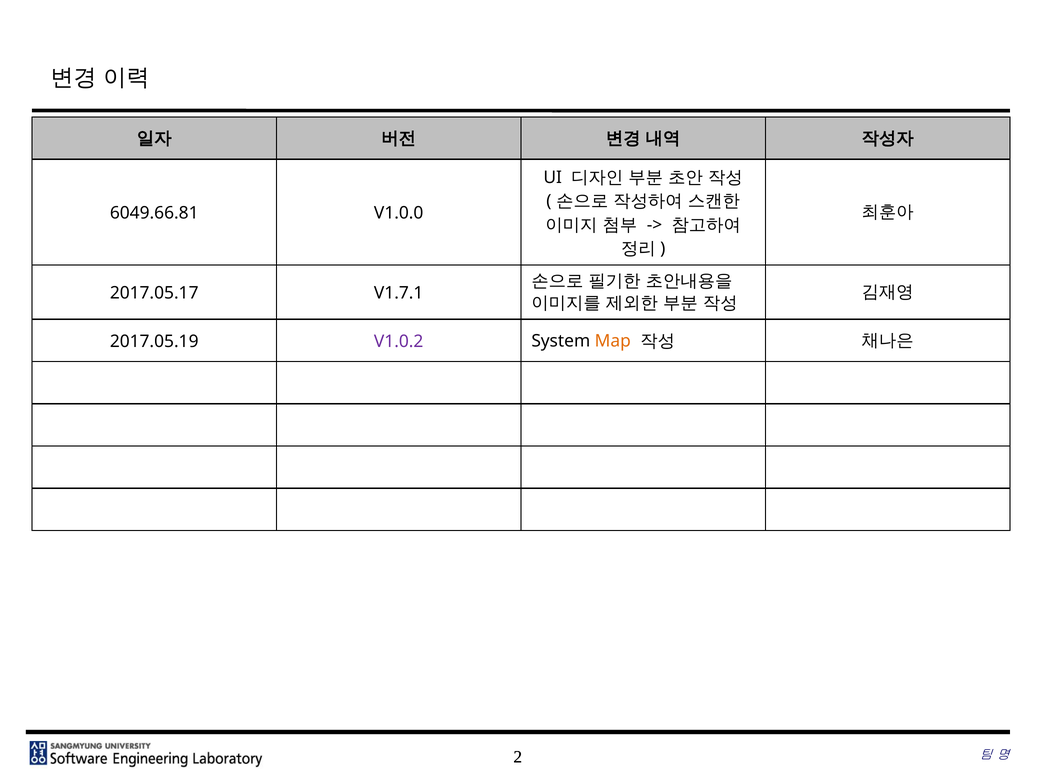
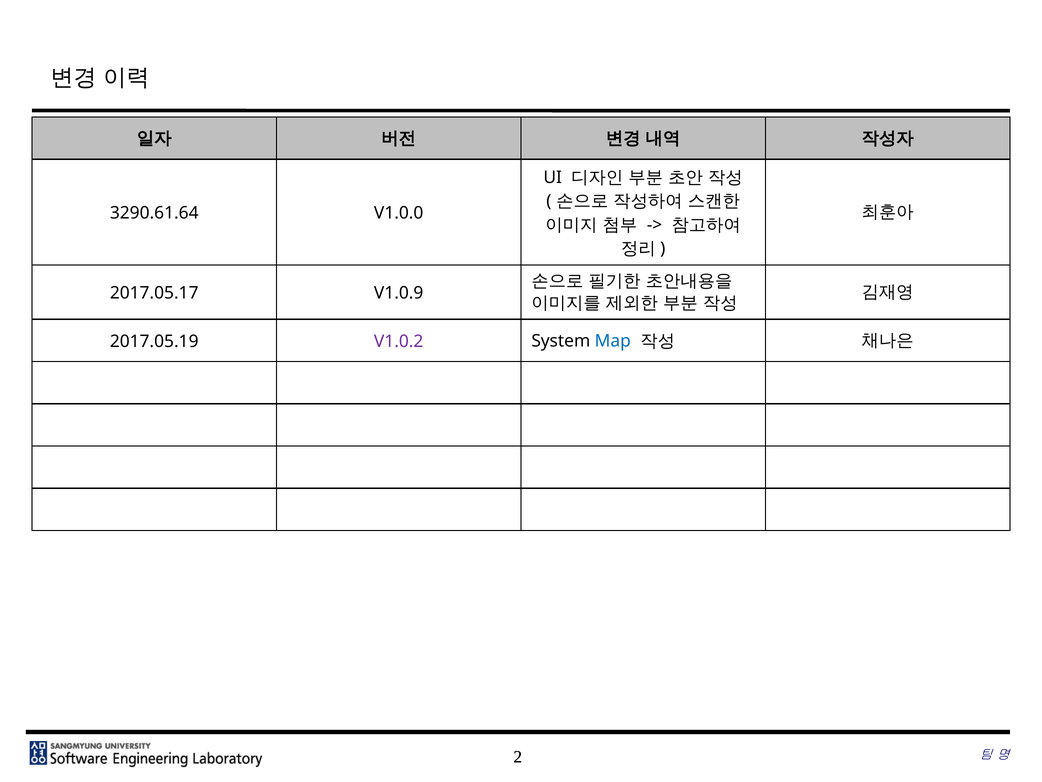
6049.66.81: 6049.66.81 -> 3290.61.64 (154, 213)
V1.7.1: V1.7.1 -> V1.0.9 (399, 293)
Map colour: orange -> blue (613, 341)
